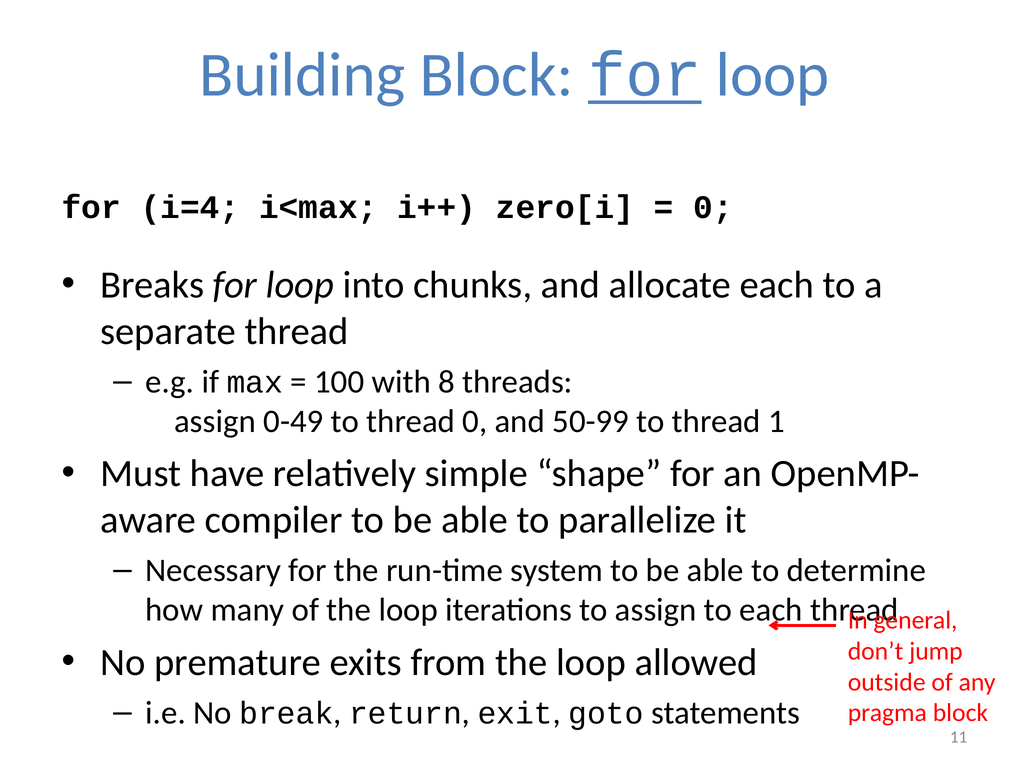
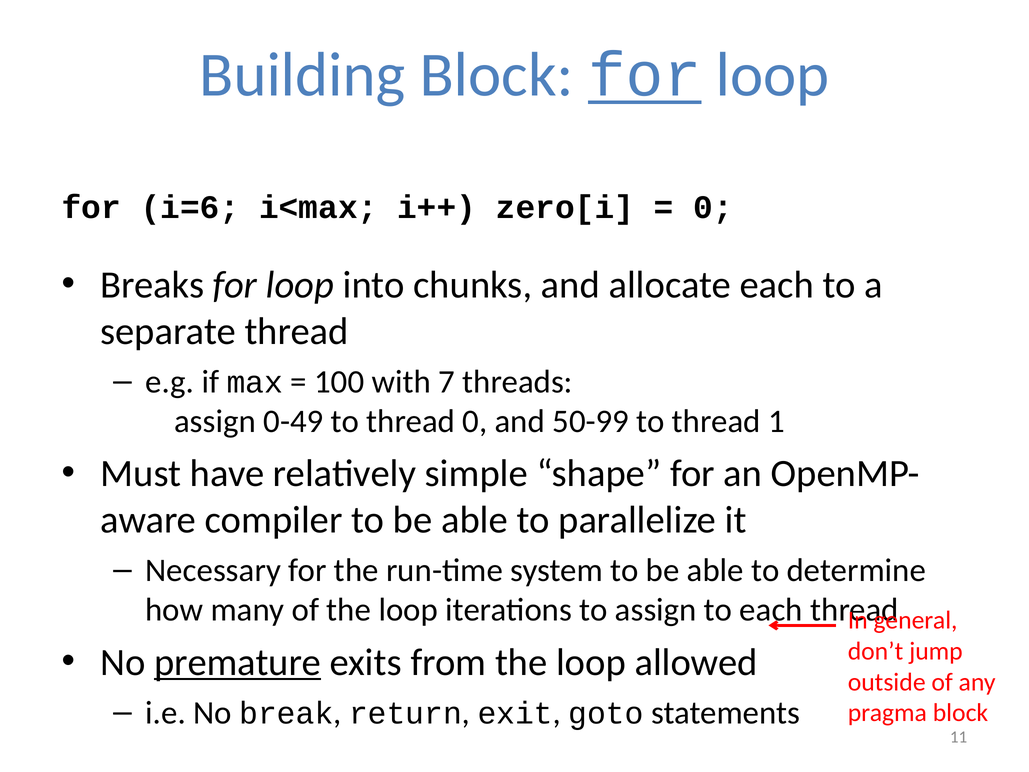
i=4: i=4 -> i=6 (190, 207)
8: 8 -> 7 (447, 382)
premature underline: none -> present (238, 662)
